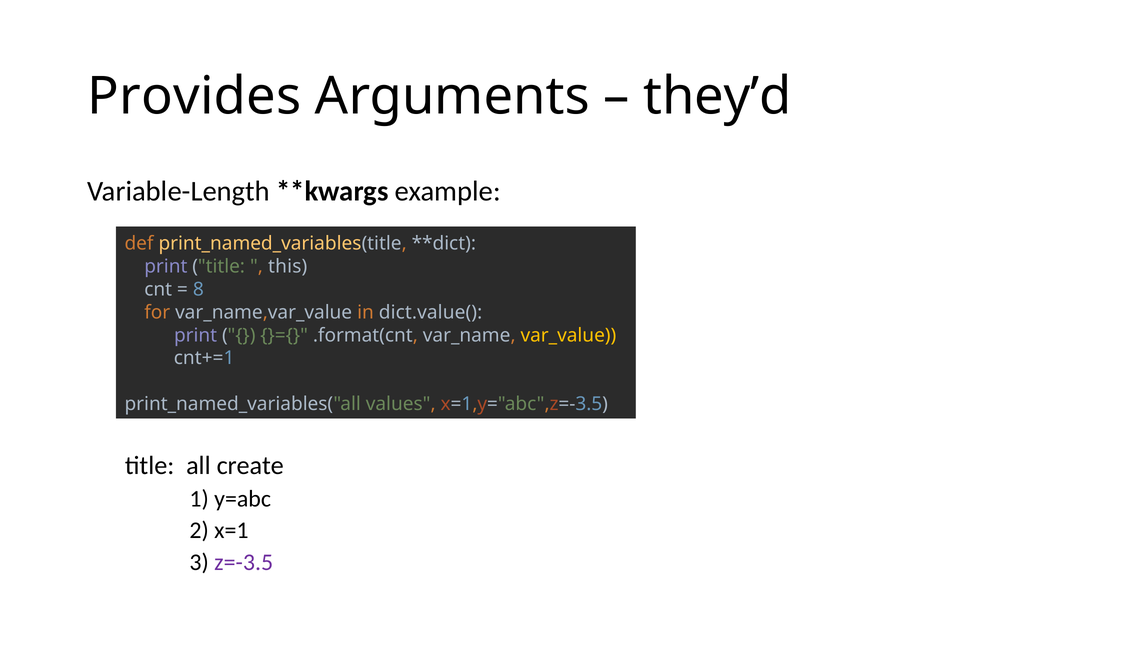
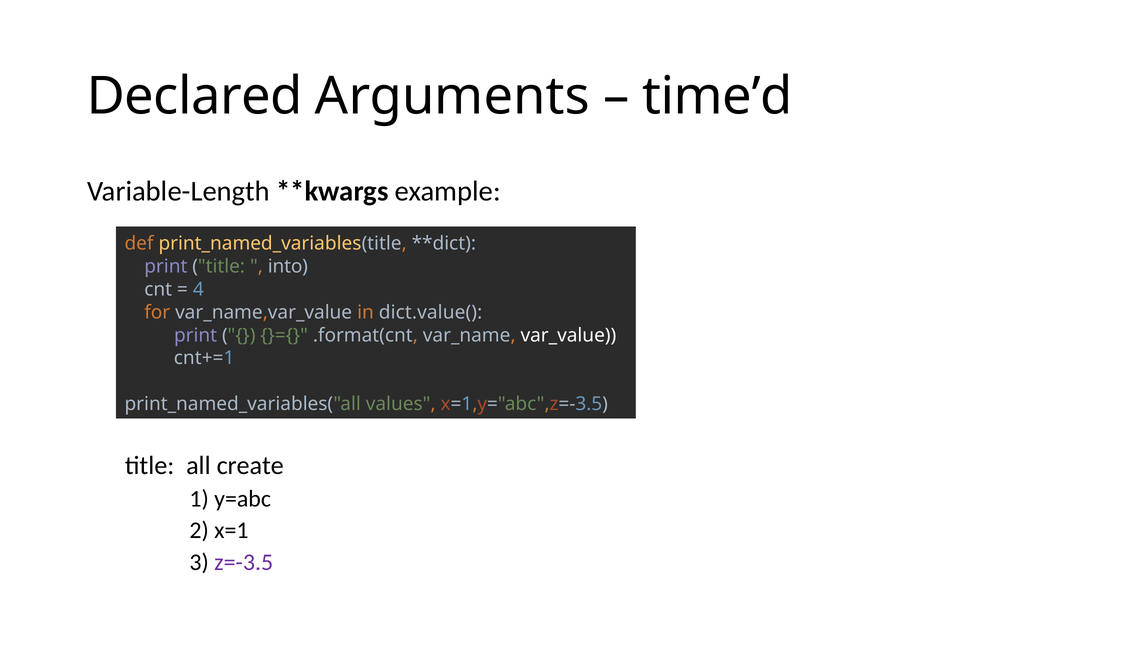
Provides: Provides -> Declared (195, 96)
they’d: they’d -> time’d (717, 96)
this: this -> into (288, 266)
8: 8 -> 4 (198, 289)
var_value colour: yellow -> white (568, 335)
